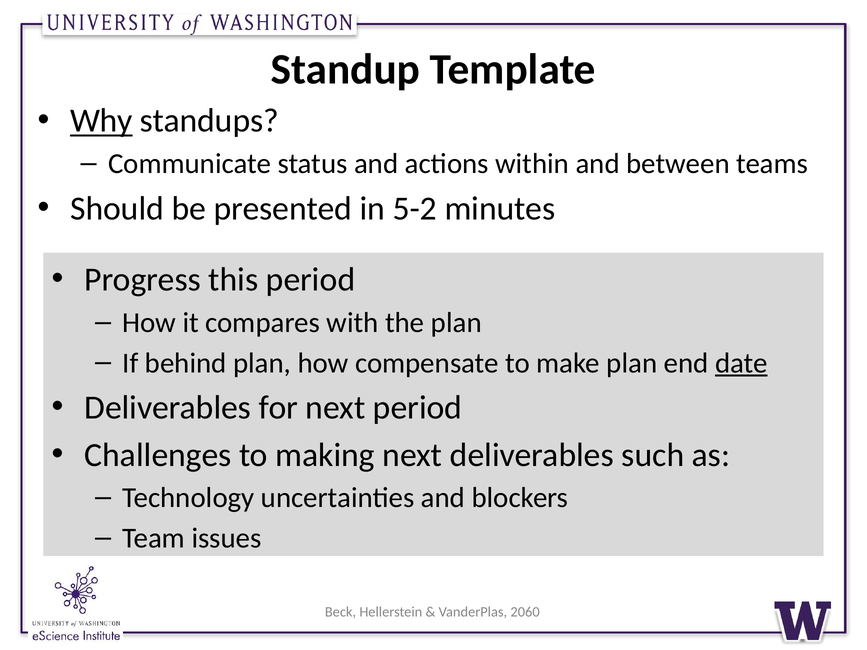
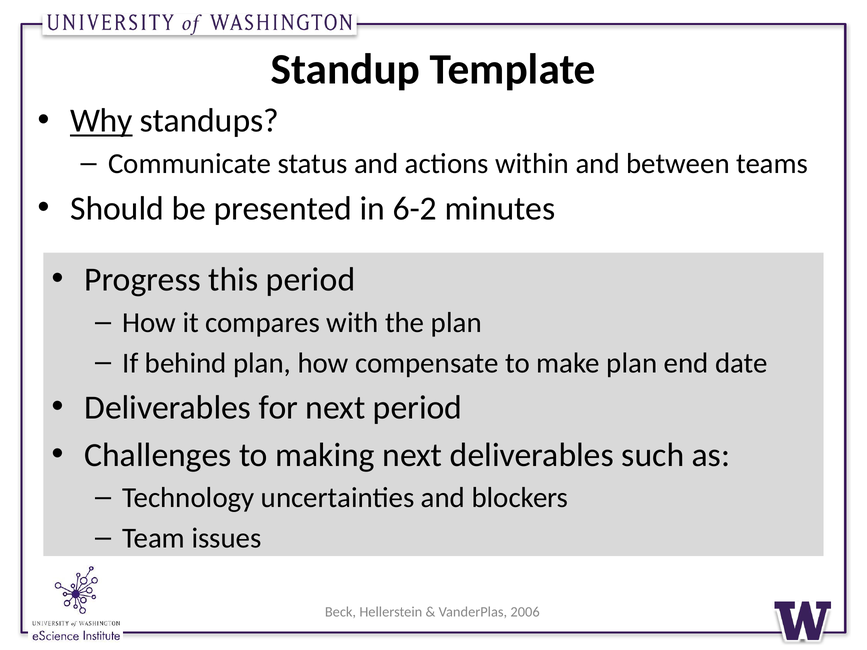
5-2: 5-2 -> 6-2 (415, 209)
date underline: present -> none (741, 363)
2060: 2060 -> 2006 (525, 612)
